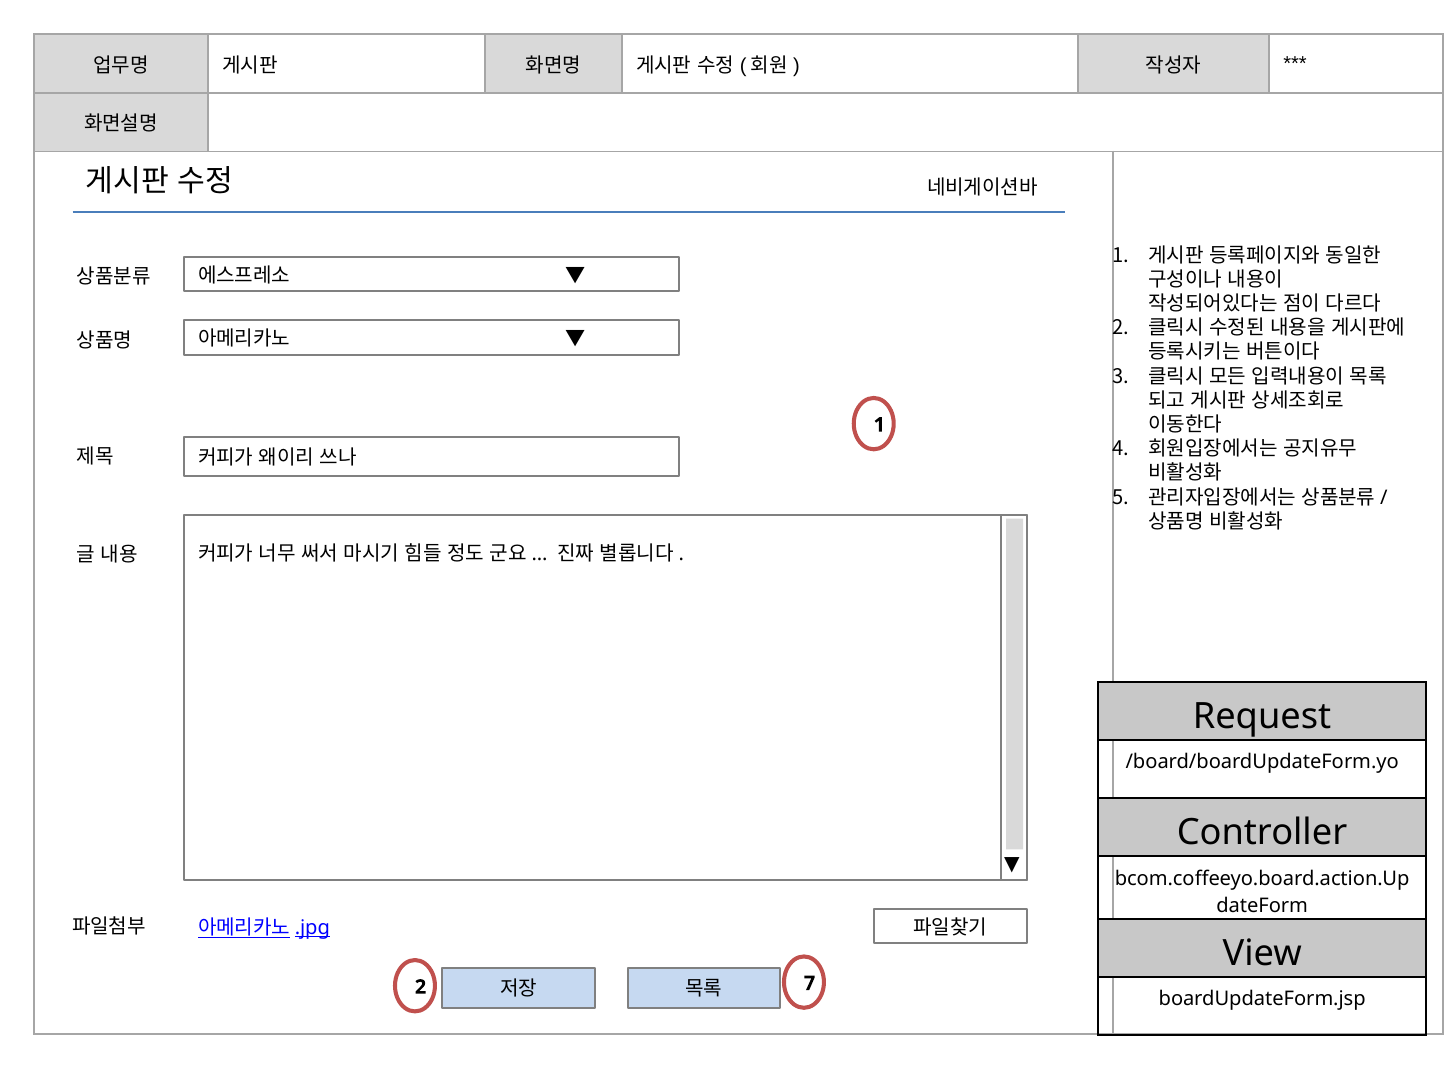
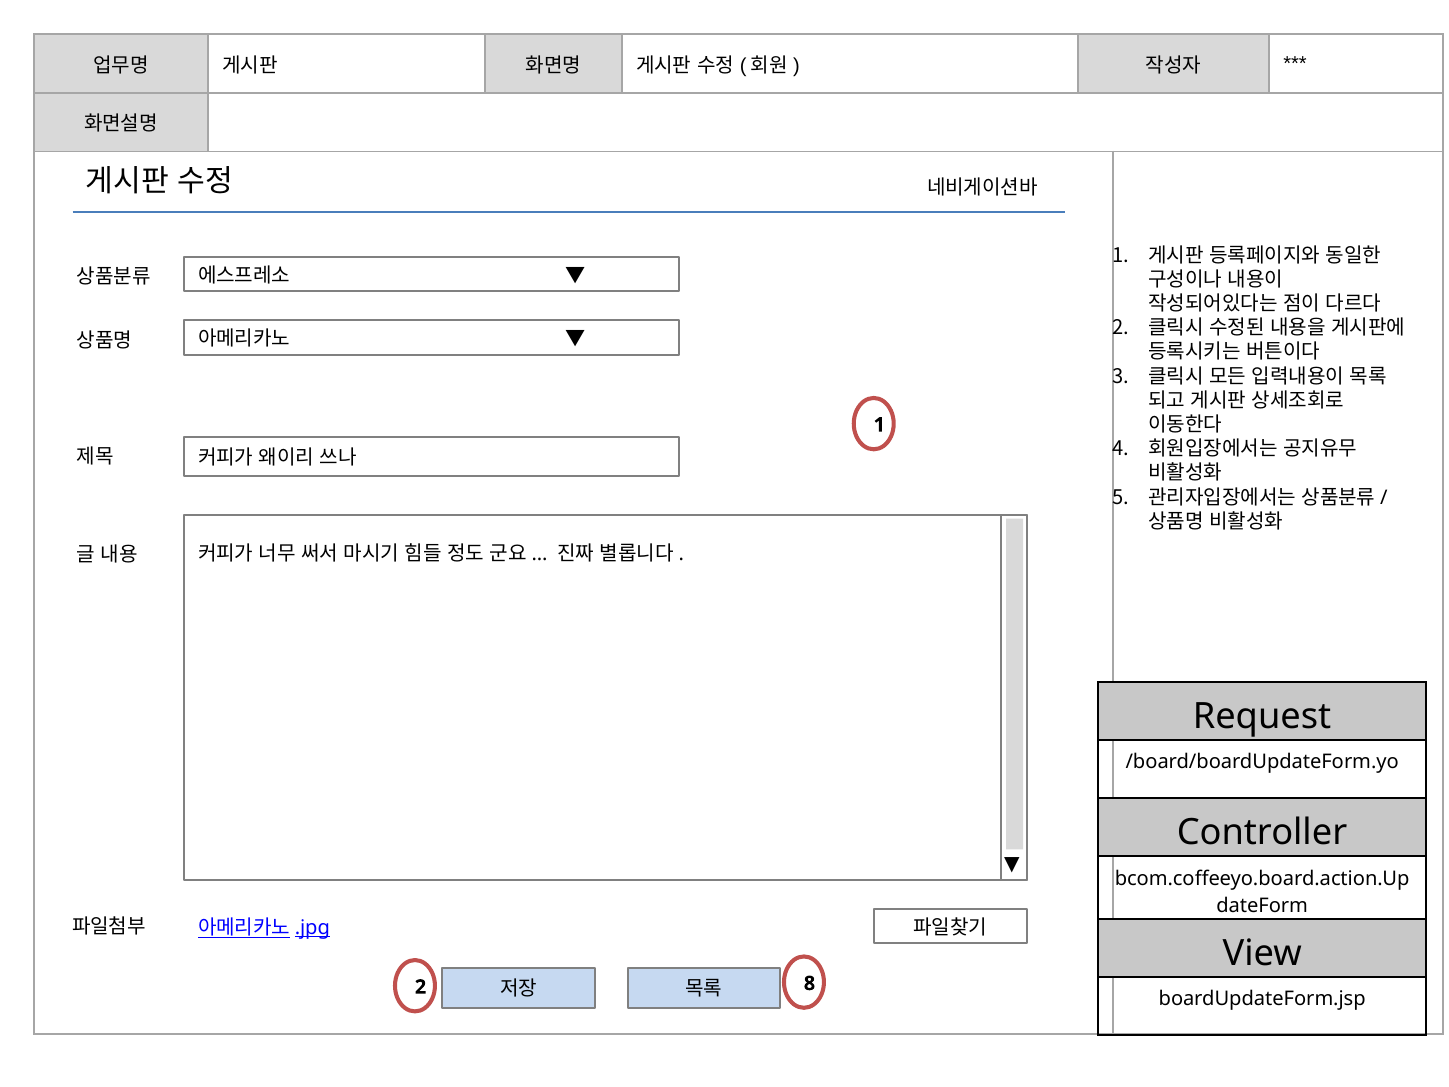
7: 7 -> 8 (809, 983)
